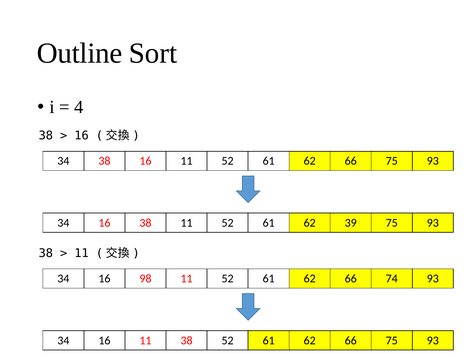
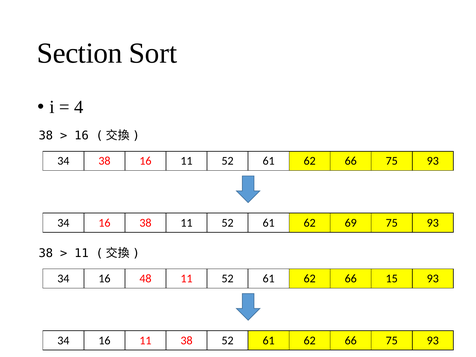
Outline: Outline -> Section (80, 53)
39: 39 -> 69 (351, 223)
98: 98 -> 48 (145, 279)
74: 74 -> 15 (392, 279)
